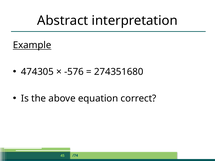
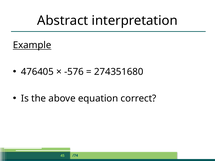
474305: 474305 -> 476405 (37, 72)
